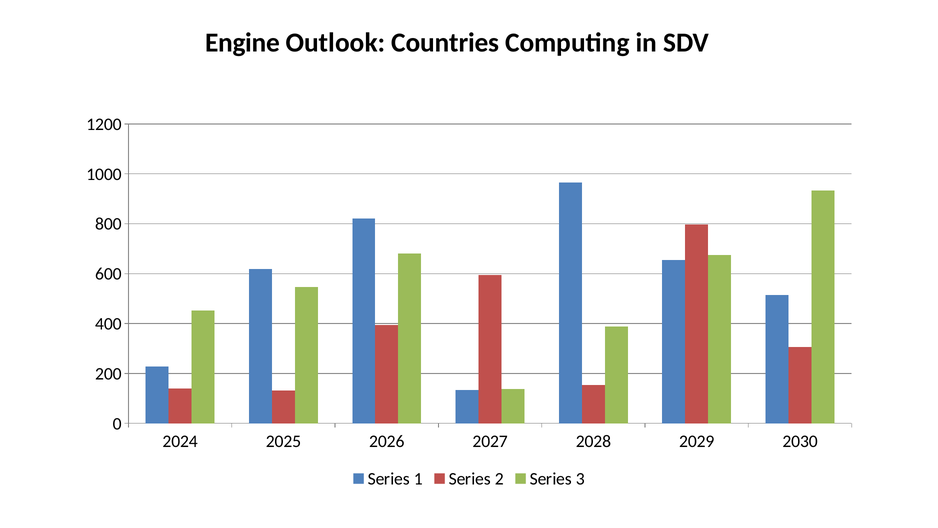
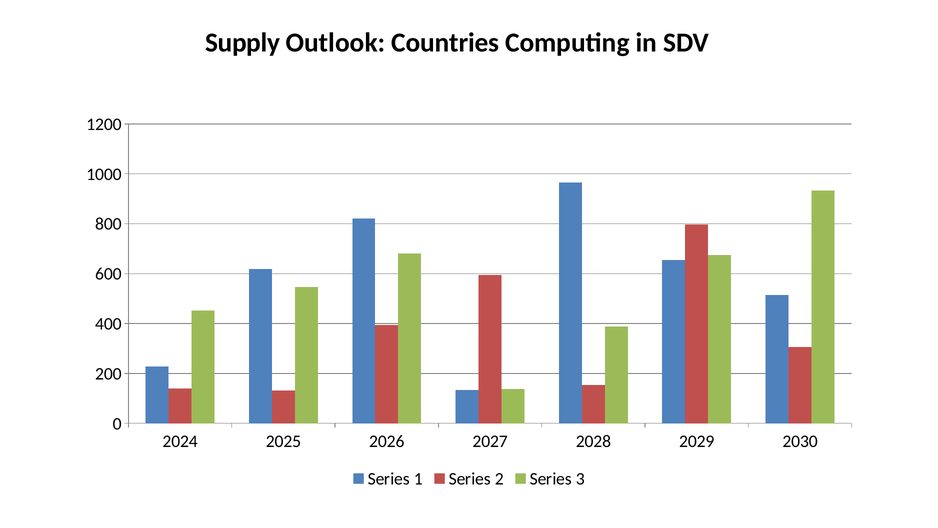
Engine: Engine -> Supply (243, 43)
